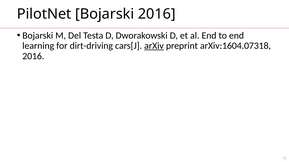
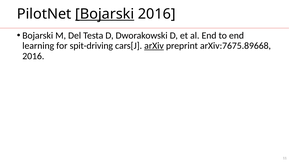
Bojarski underline: none -> present (105, 14)
dirt-driving: dirt-driving -> spit-driving (91, 46)
arXiv:1604.07318: arXiv:1604.07318 -> arXiv:7675.89668 (236, 46)
